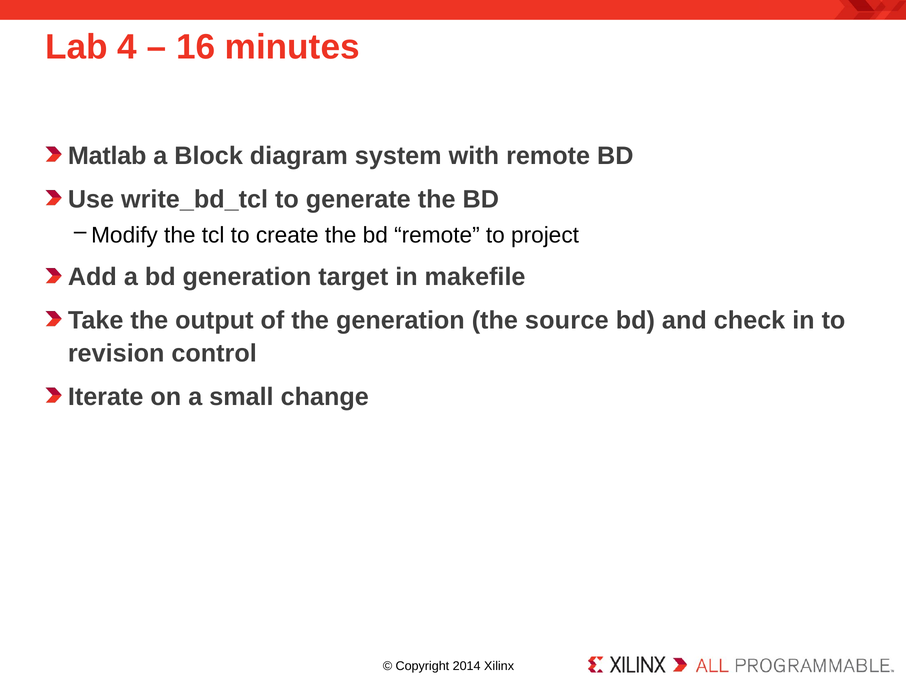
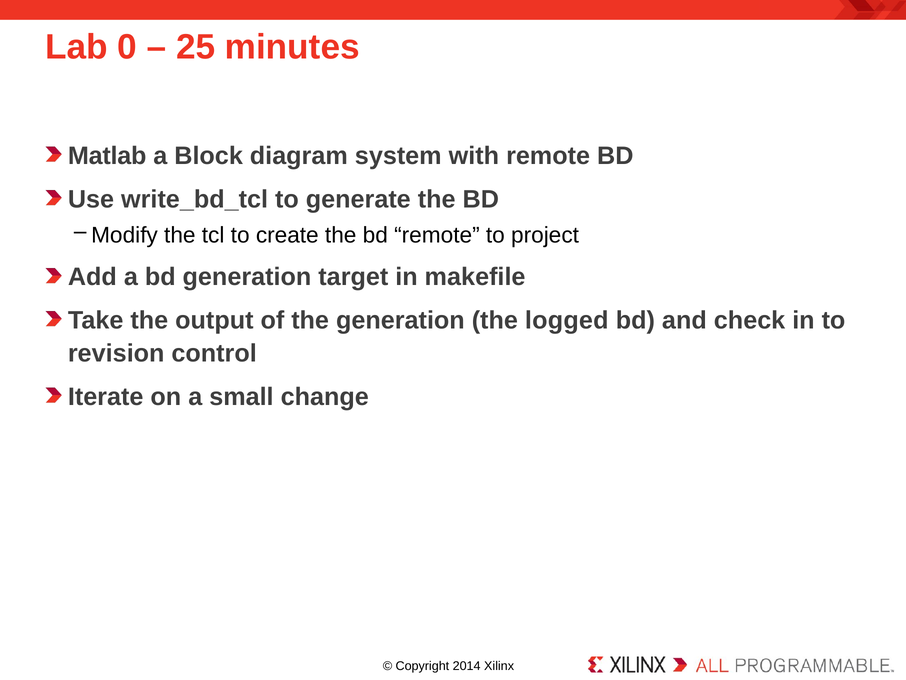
4: 4 -> 0 (127, 47)
16: 16 -> 25 (196, 47)
source: source -> logged (567, 320)
